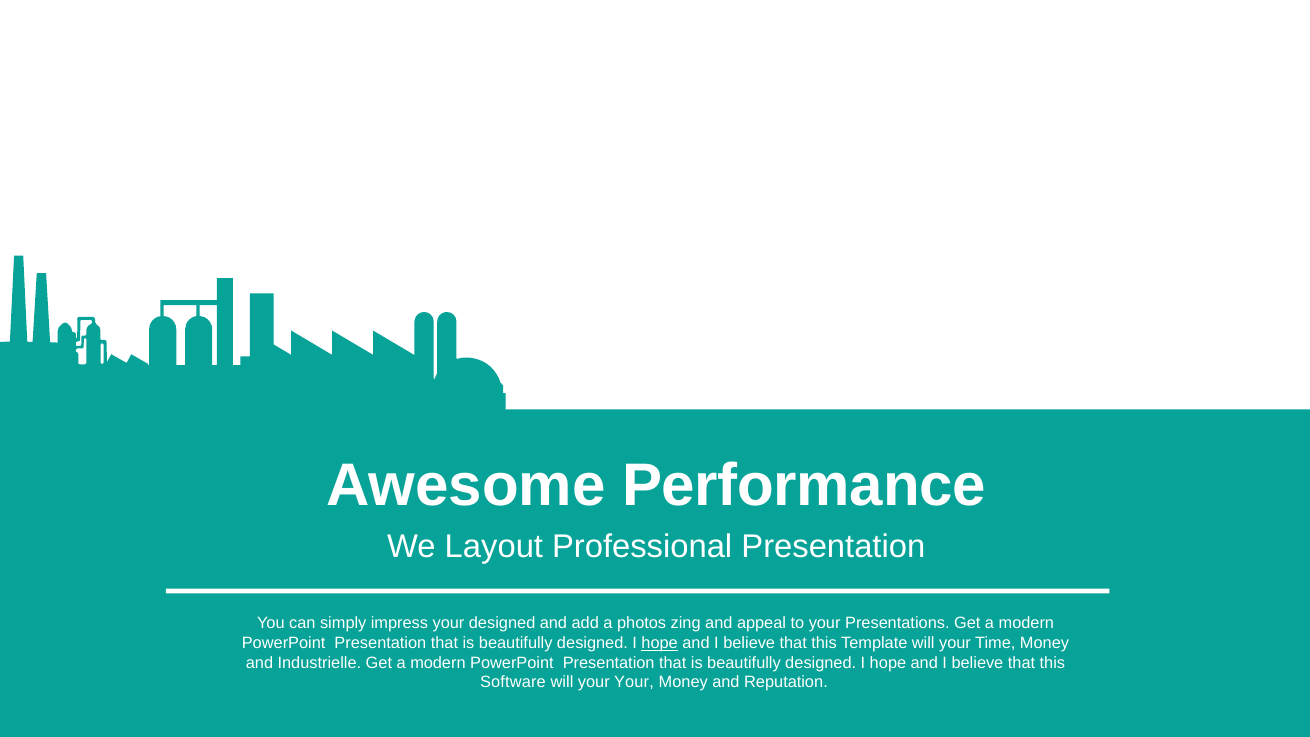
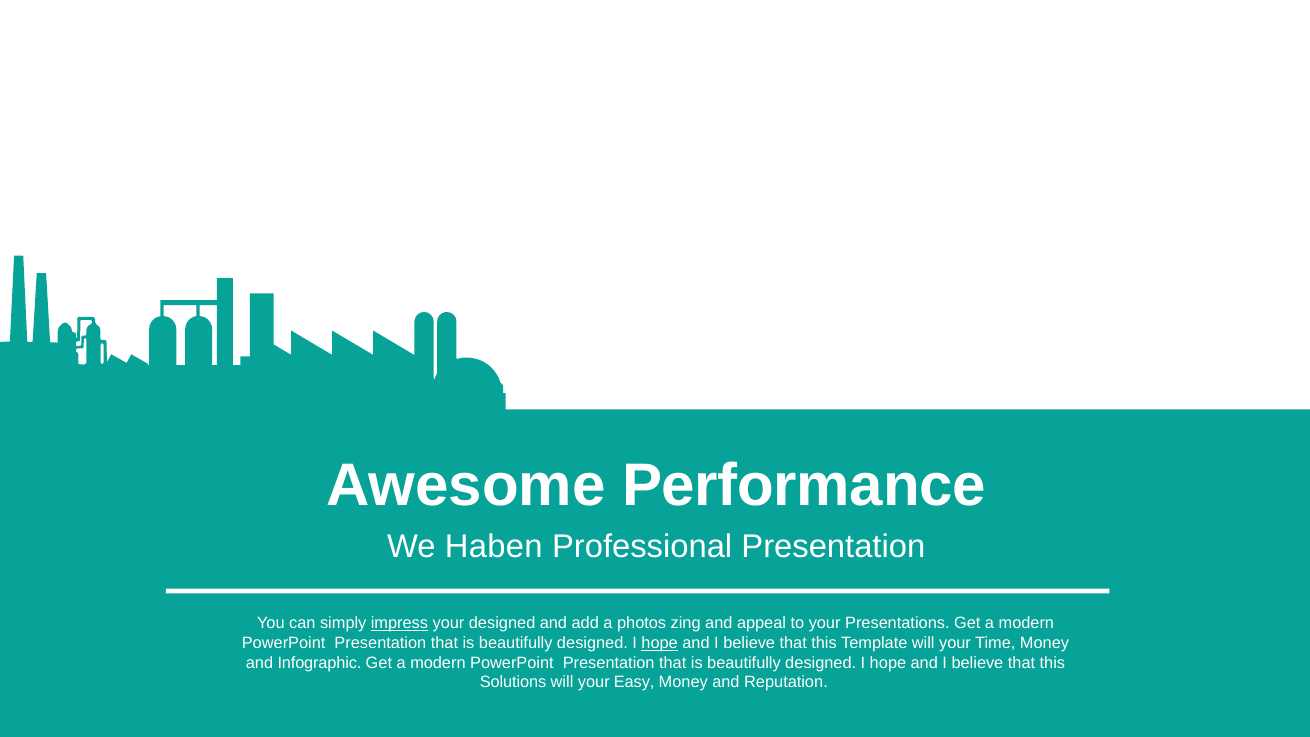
Layout: Layout -> Haben (494, 547)
impress underline: none -> present (399, 623)
Industrielle: Industrielle -> Infographic (319, 663)
Software: Software -> Solutions (513, 682)
your Your: Your -> Easy (634, 682)
